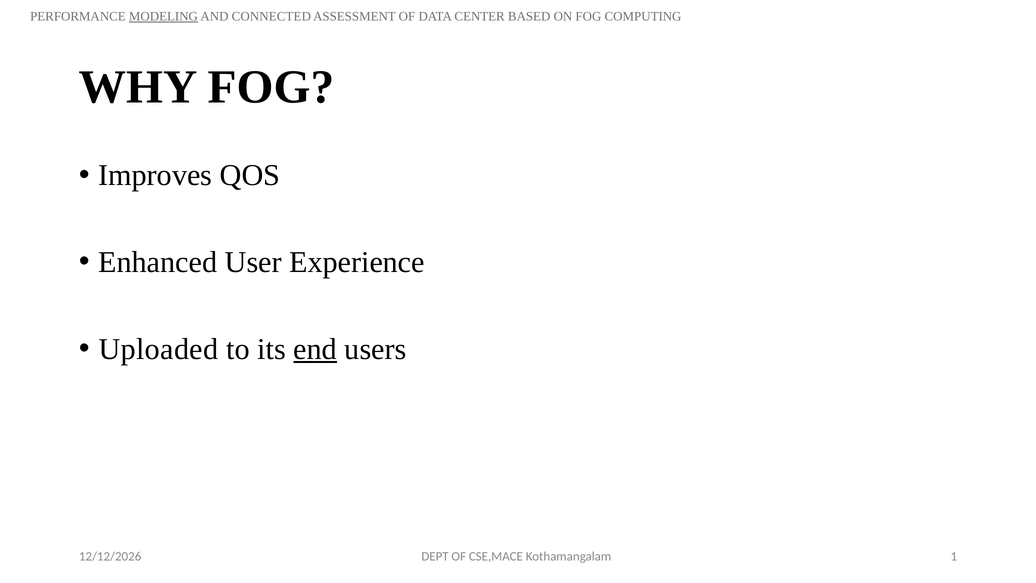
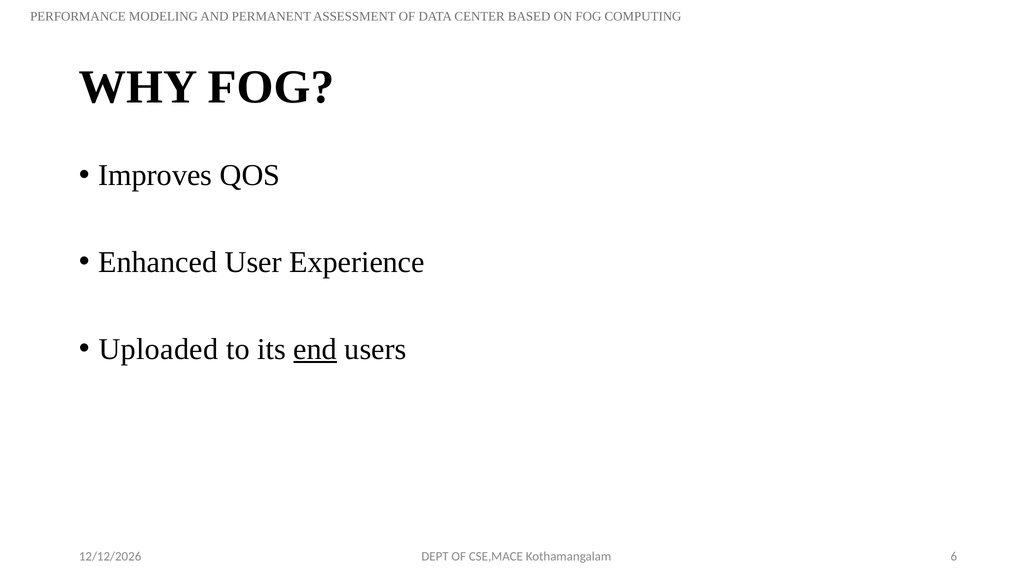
MODELING underline: present -> none (163, 16)
CONNECTED: CONNECTED -> PERMANENT (271, 16)
1: 1 -> 6 (954, 556)
